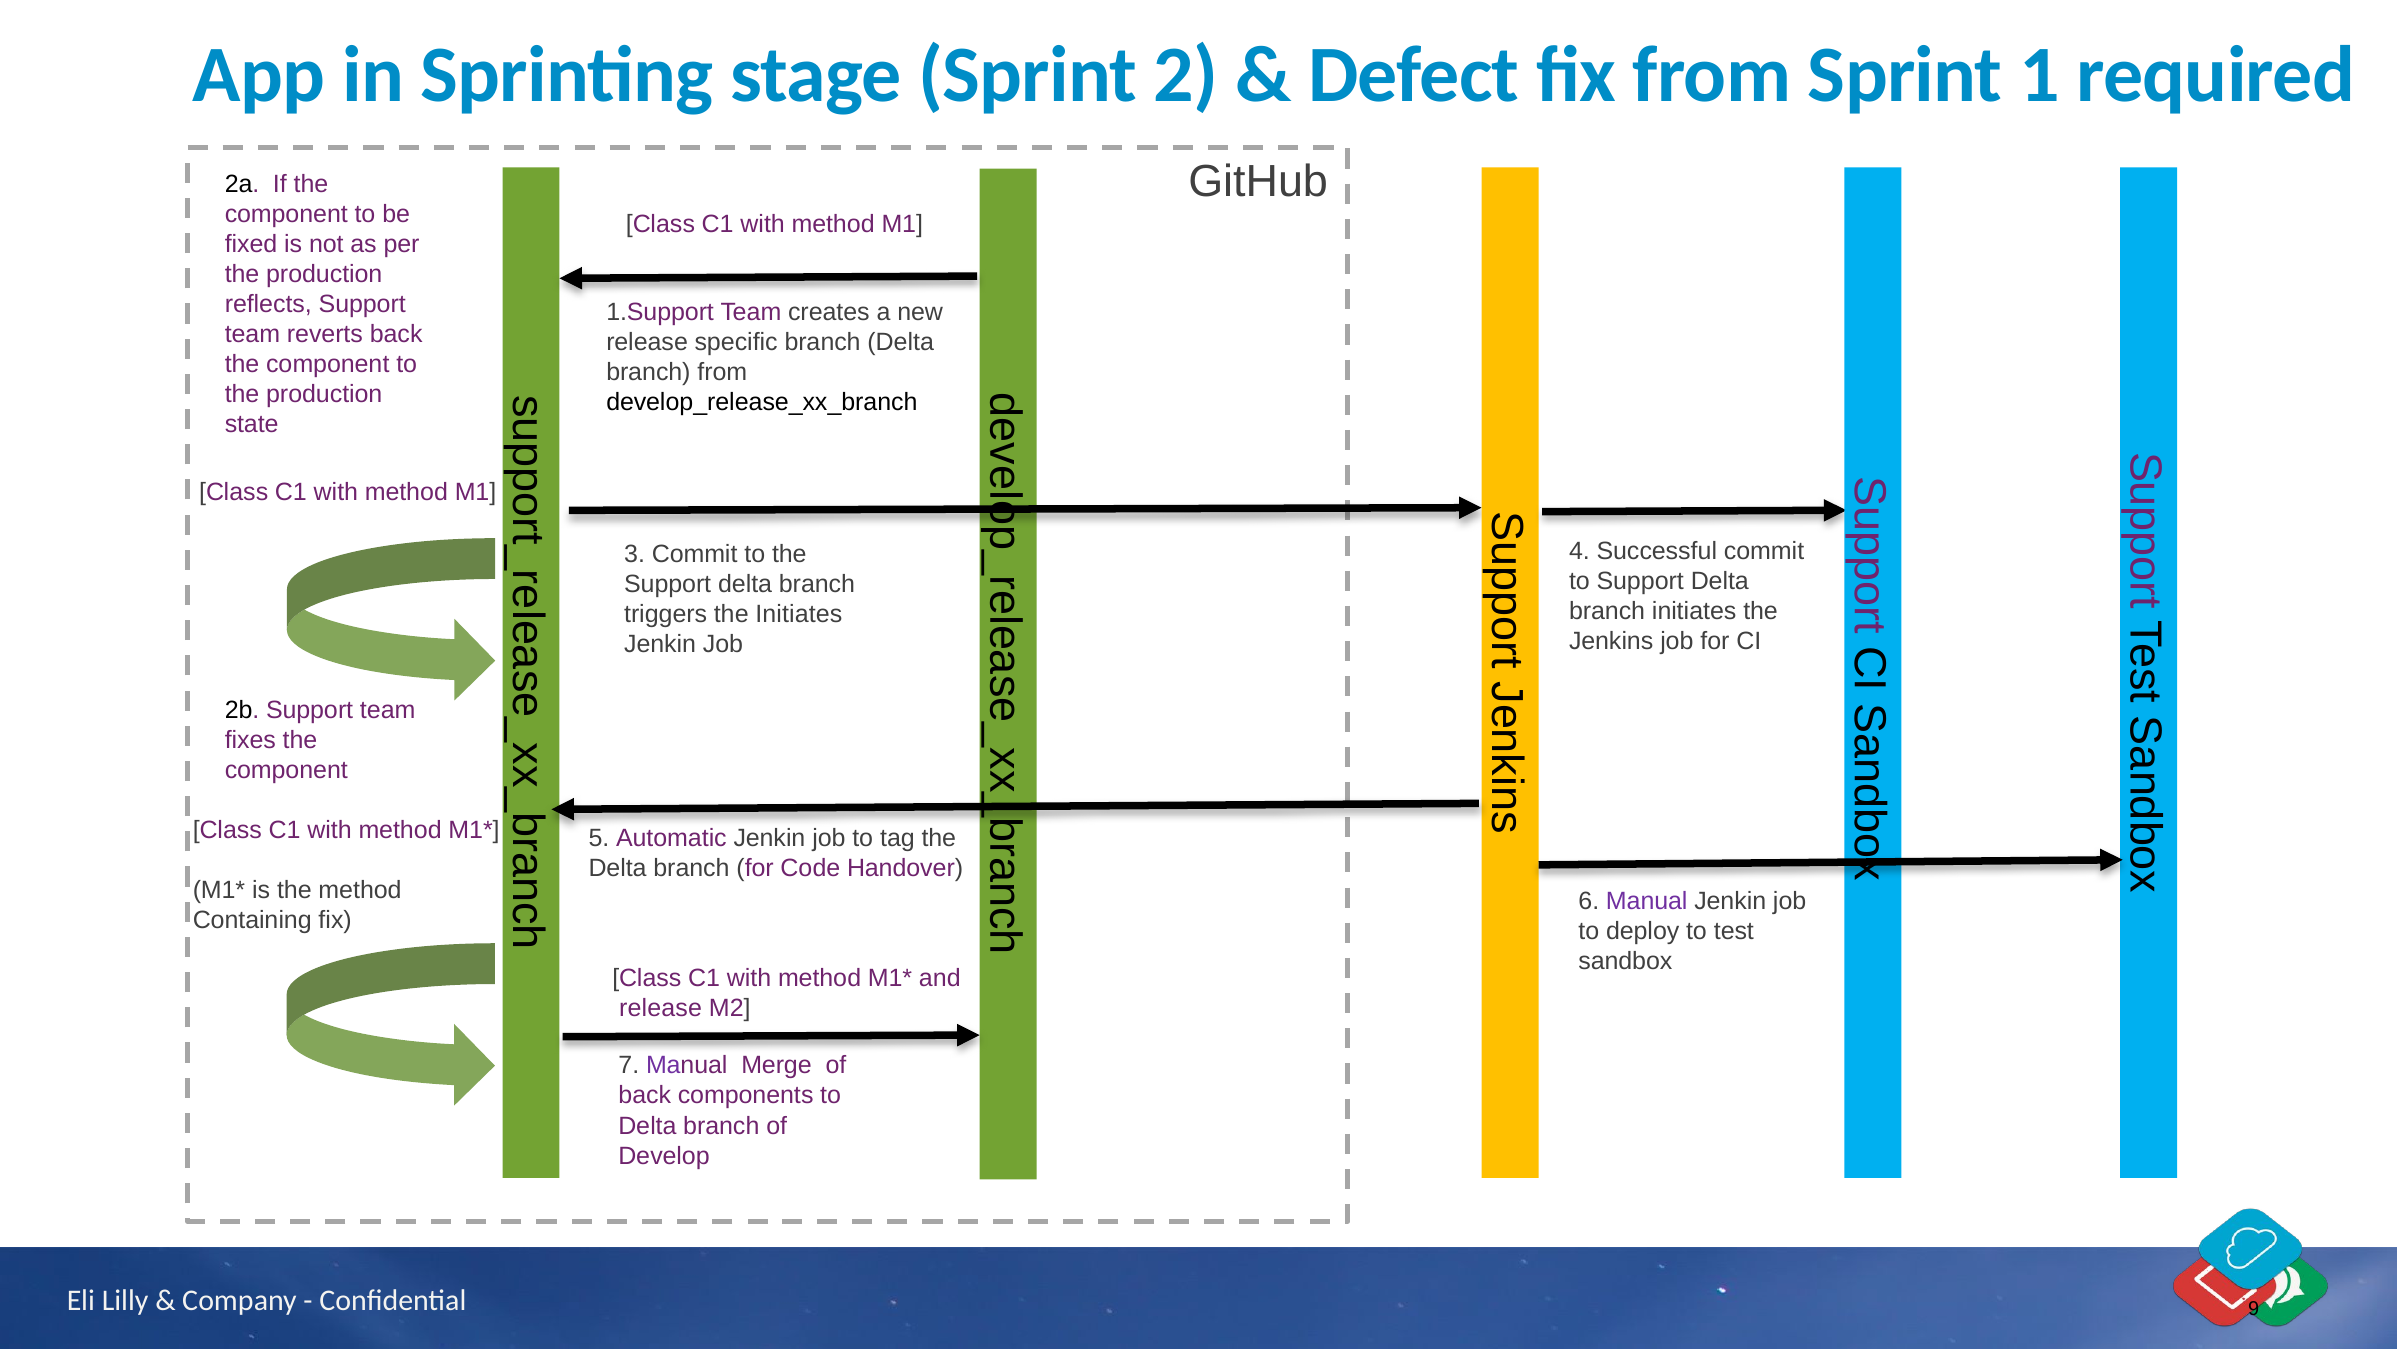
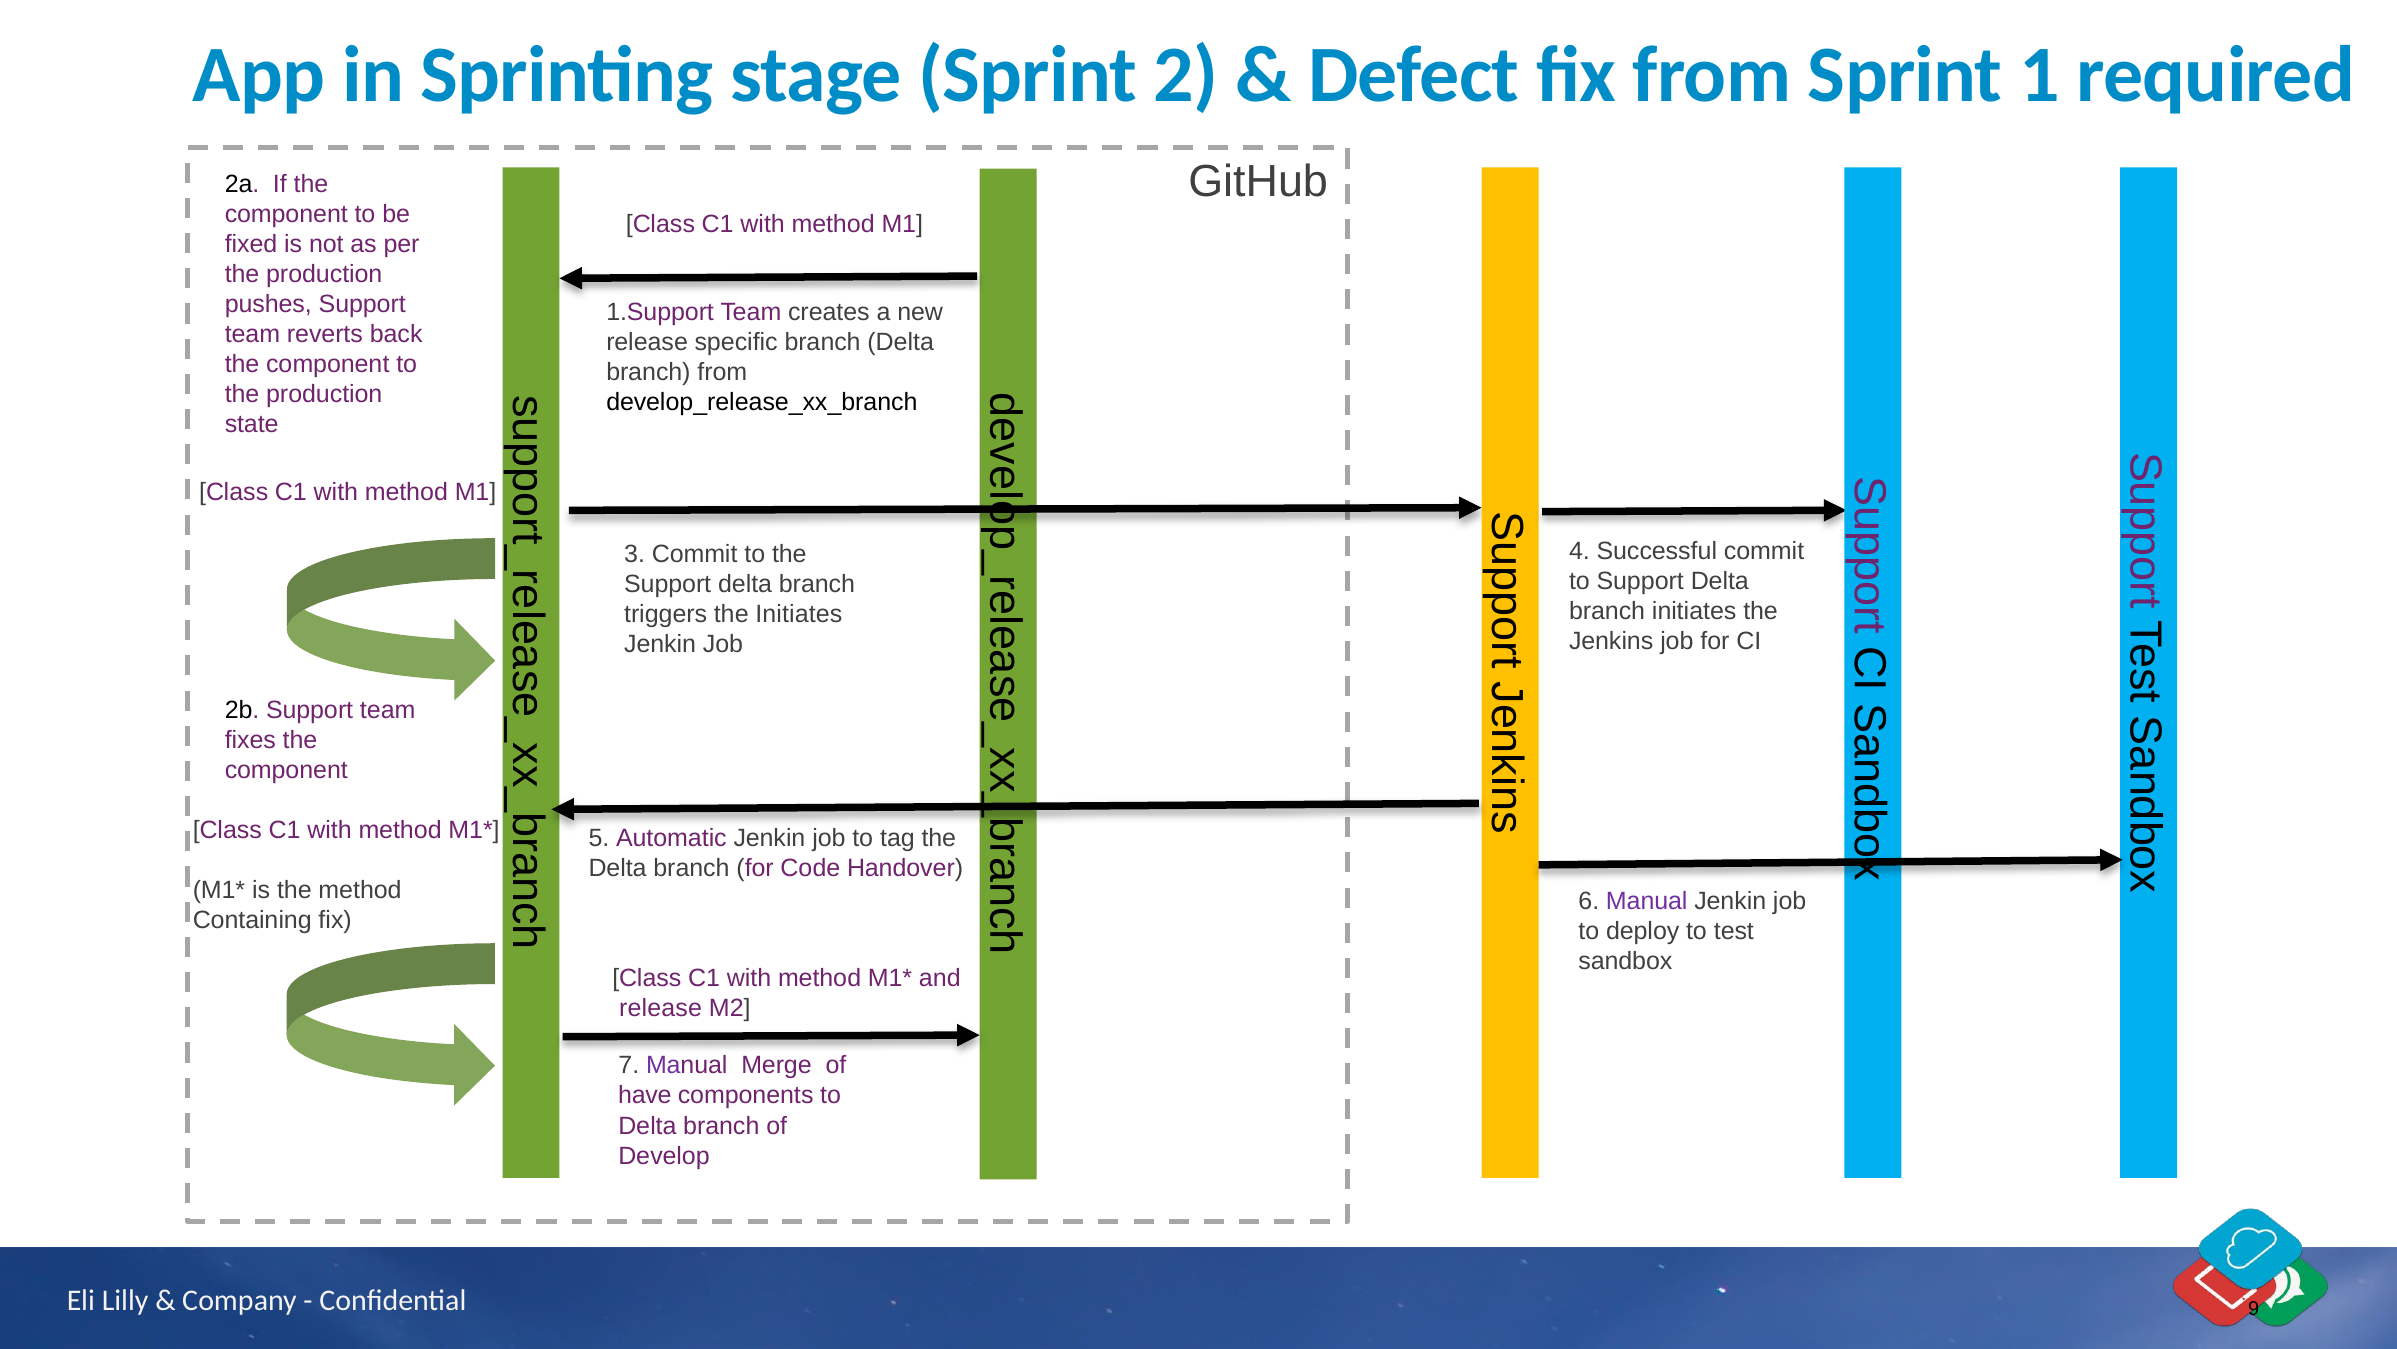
reflects: reflects -> pushes (268, 304)
back: back -> have (645, 1095)
